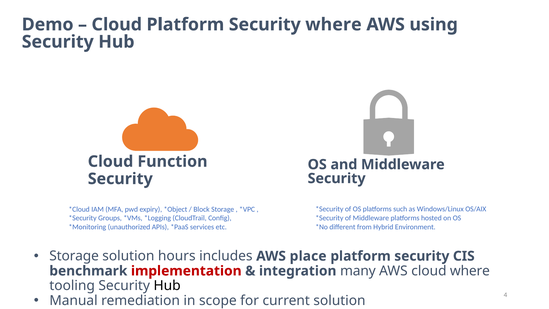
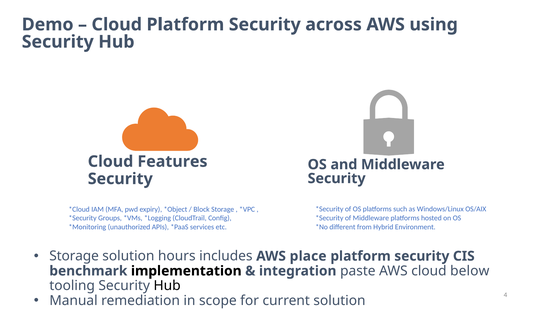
Security where: where -> across (334, 25)
Function: Function -> Features (172, 161)
implementation colour: red -> black (186, 271)
many: many -> paste (358, 271)
cloud where: where -> below (470, 271)
